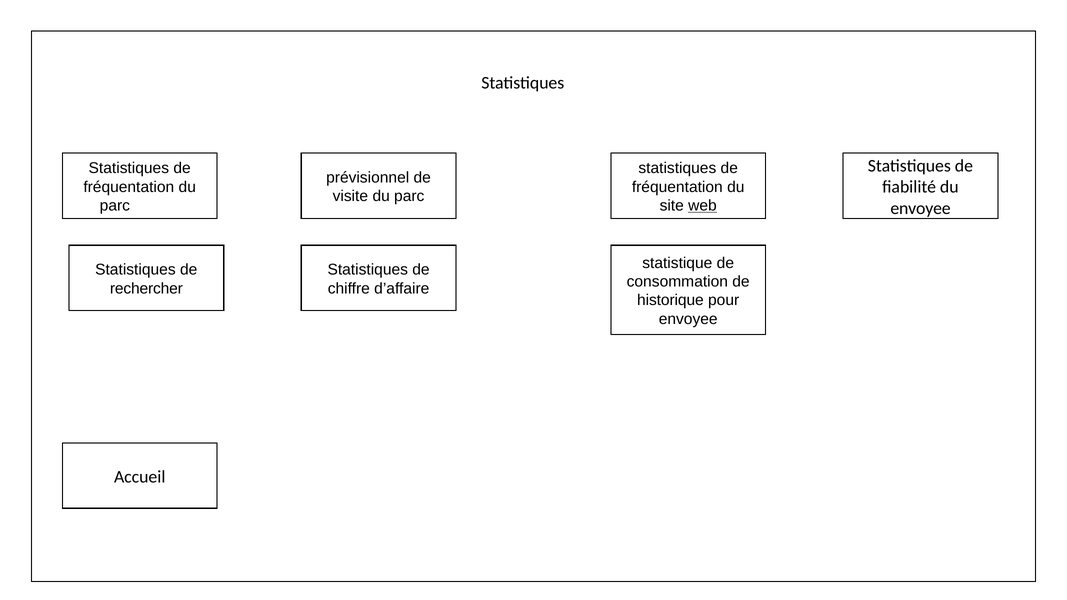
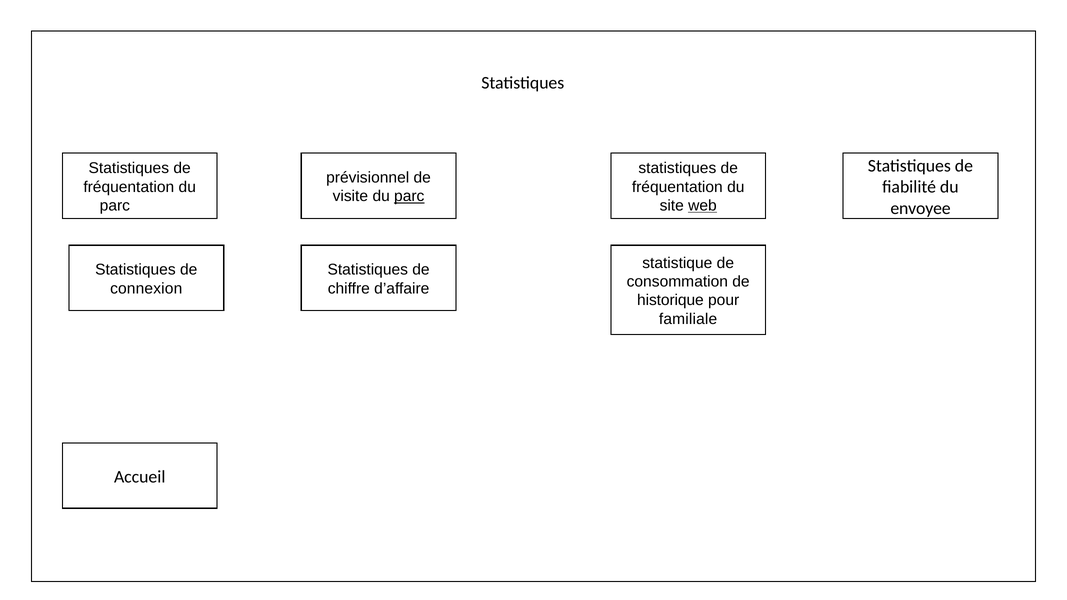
parc underline: none -> present (409, 196)
rechercher: rechercher -> connexion (146, 288)
envoyee: envoyee -> familiale (688, 319)
